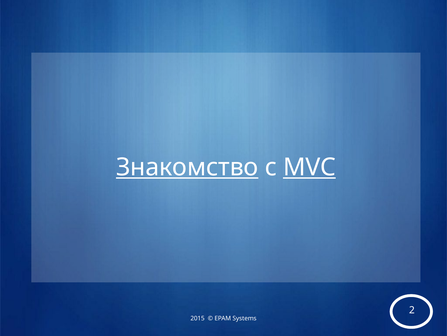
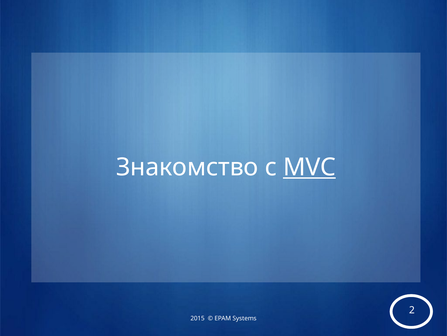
Знакомство underline: present -> none (187, 167)
